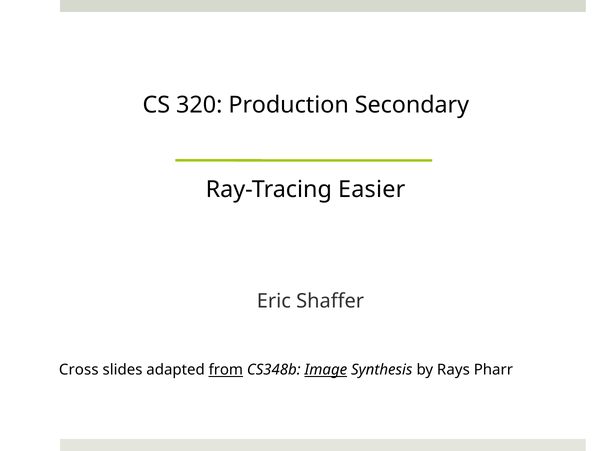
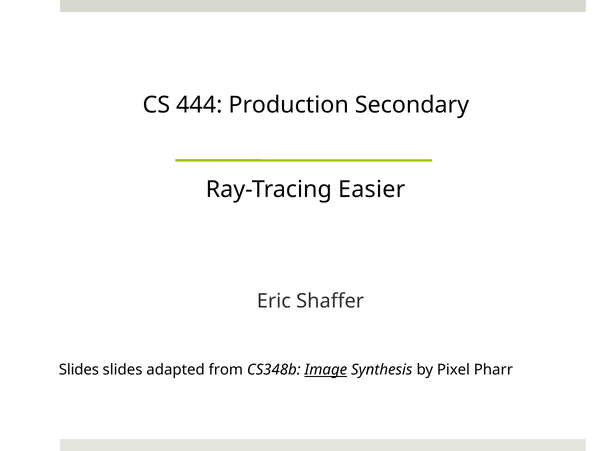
320: 320 -> 444 (199, 105)
Cross: Cross -> Slides (79, 370)
from underline: present -> none (226, 370)
Rays: Rays -> Pixel (453, 370)
